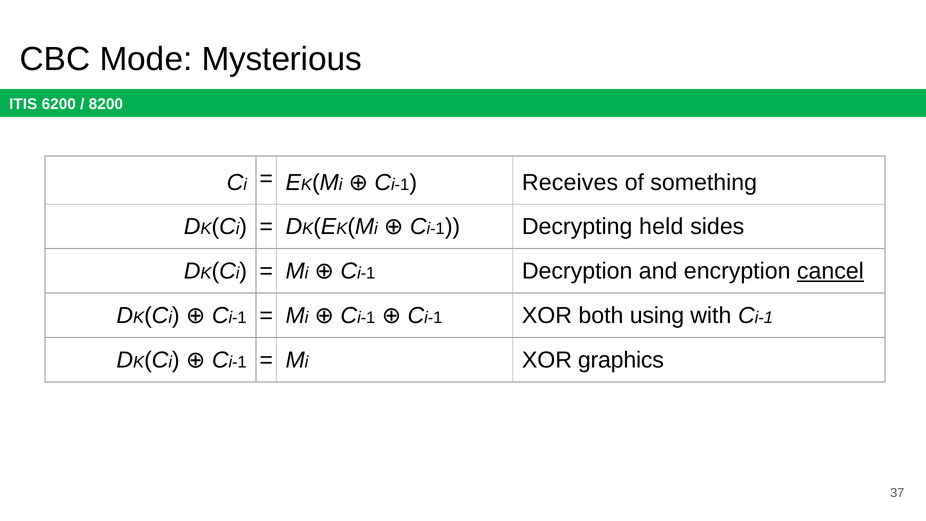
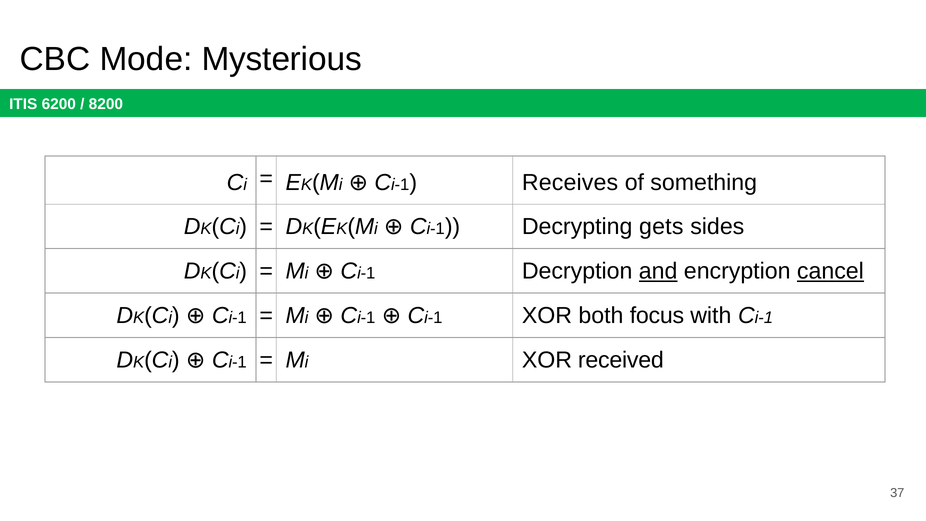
held: held -> gets (661, 227)
and underline: none -> present (658, 271)
using: using -> focus (657, 316)
graphics: graphics -> received (621, 360)
